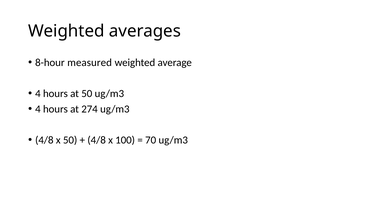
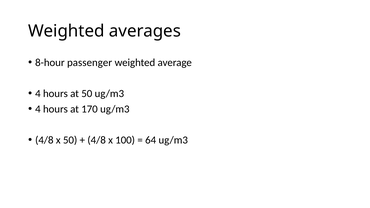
measured: measured -> passenger (90, 63)
274: 274 -> 170 (90, 109)
70: 70 -> 64 (151, 140)
